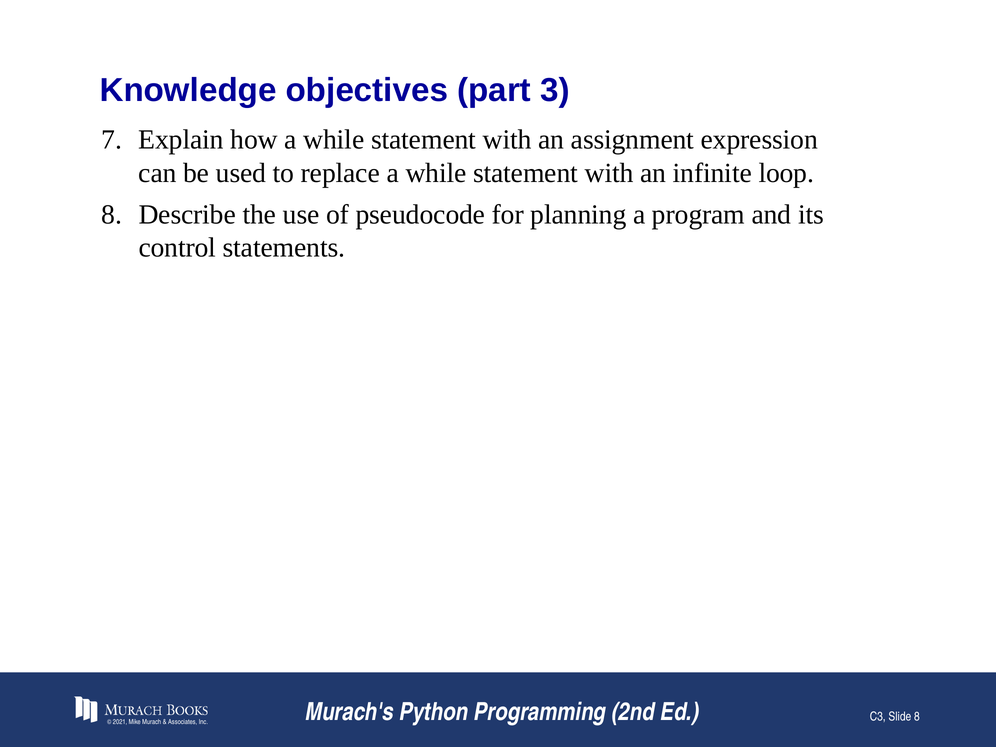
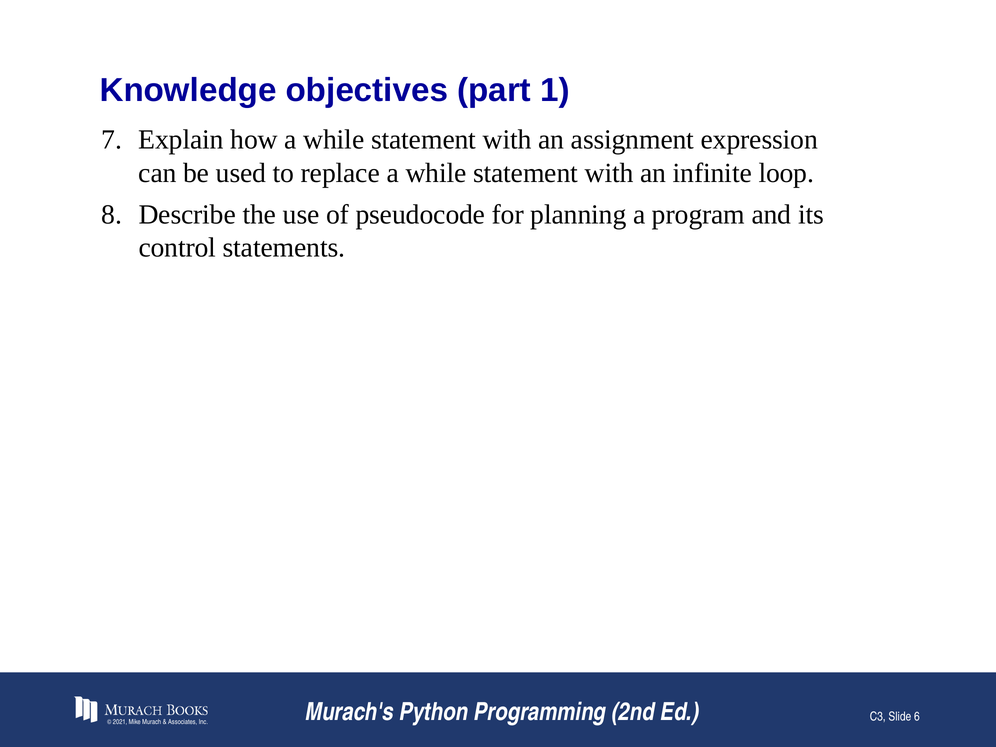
3: 3 -> 1 (555, 90)
Slide 8: 8 -> 6 (917, 717)
